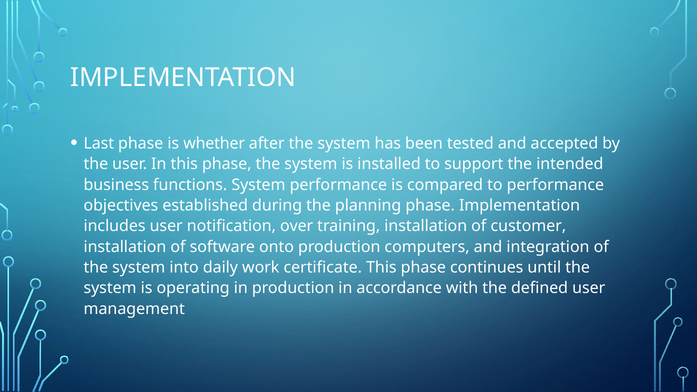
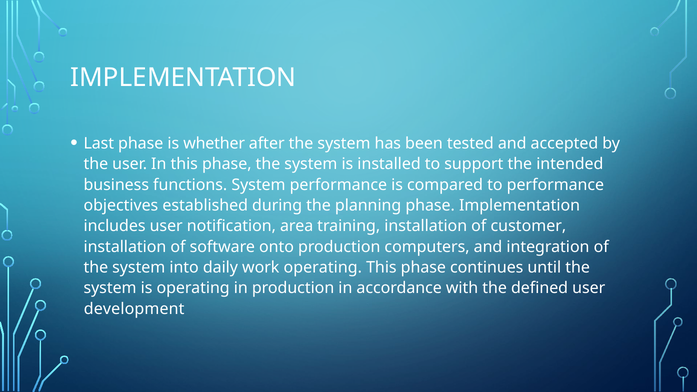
over: over -> area (297, 226)
work certificate: certificate -> operating (323, 268)
management: management -> development (134, 309)
